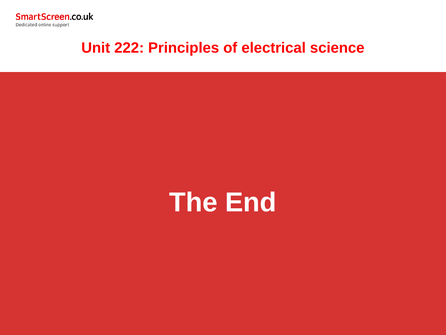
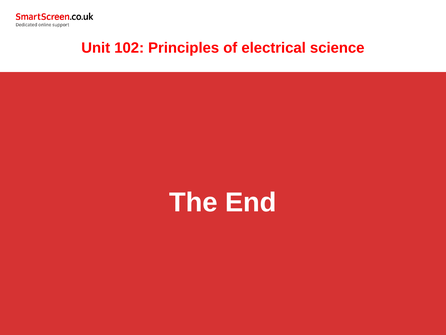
222: 222 -> 102 (129, 48)
